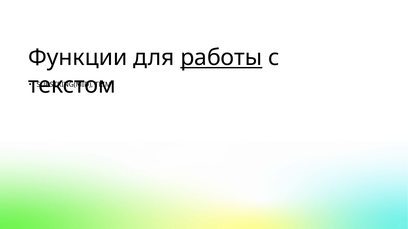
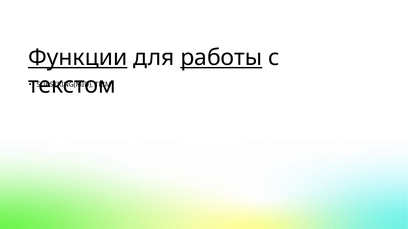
Функции underline: none -> present (78, 58)
